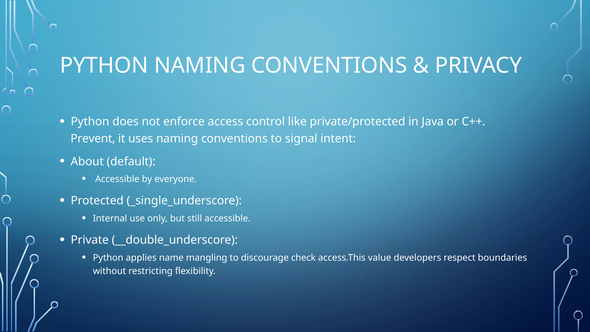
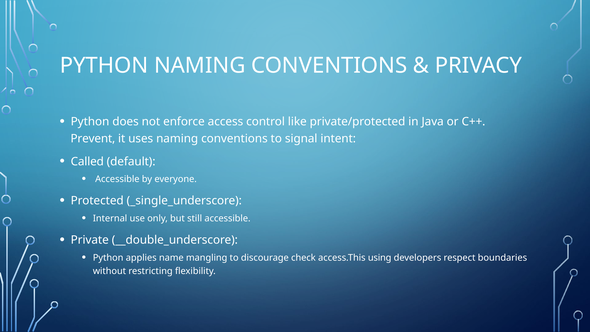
About: About -> Called (87, 161)
value: value -> using (380, 258)
